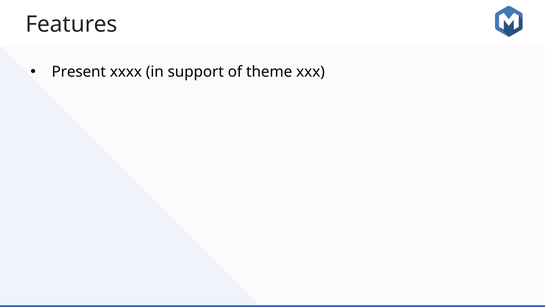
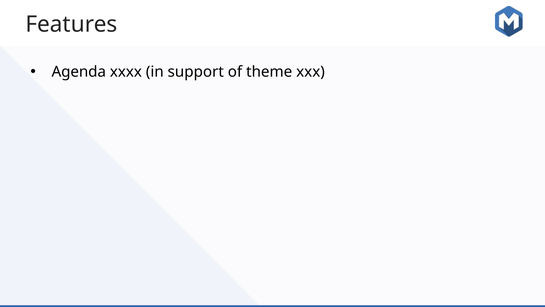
Present: Present -> Agenda (79, 72)
